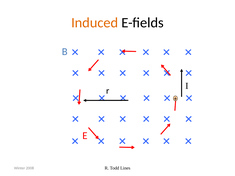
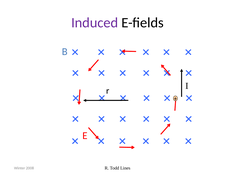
Induced colour: orange -> purple (95, 23)
